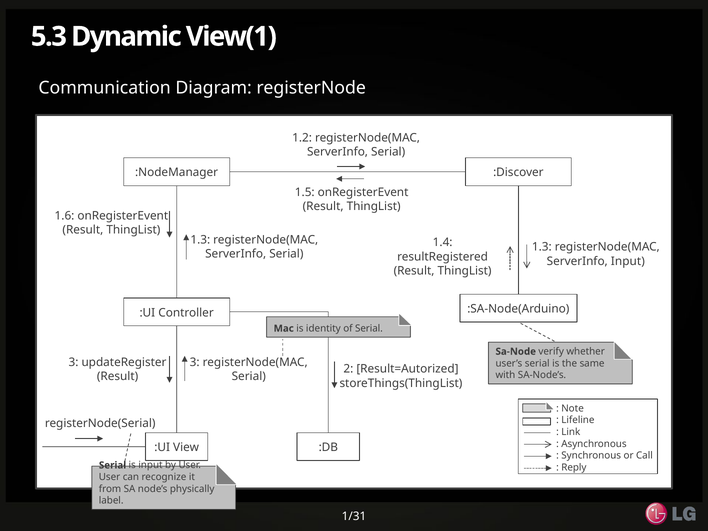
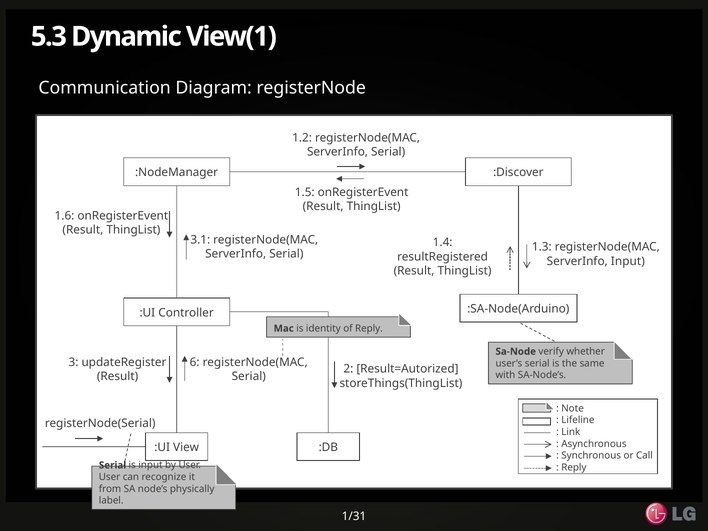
1.3: 1.3 -> 3.1 (200, 240)
of Serial: Serial -> Reply (369, 328)
3: 3 -> 6 (195, 362)
